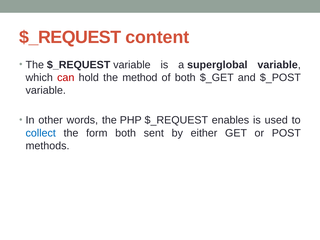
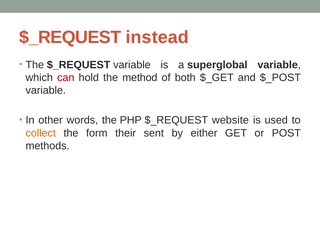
content: content -> instead (157, 37)
enables: enables -> website (230, 120)
collect colour: blue -> orange (41, 133)
form both: both -> their (126, 133)
